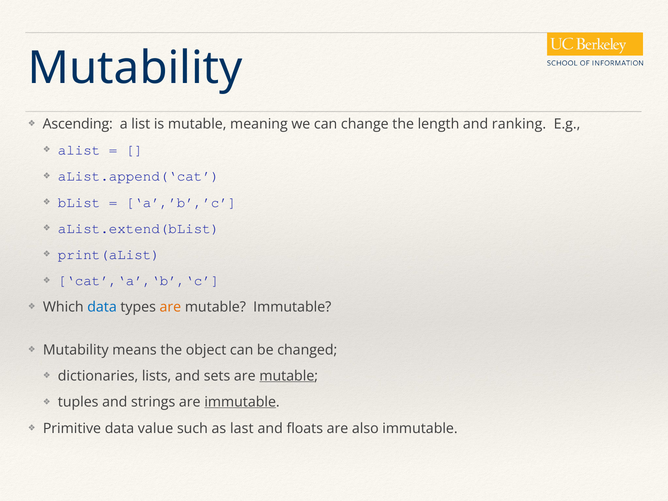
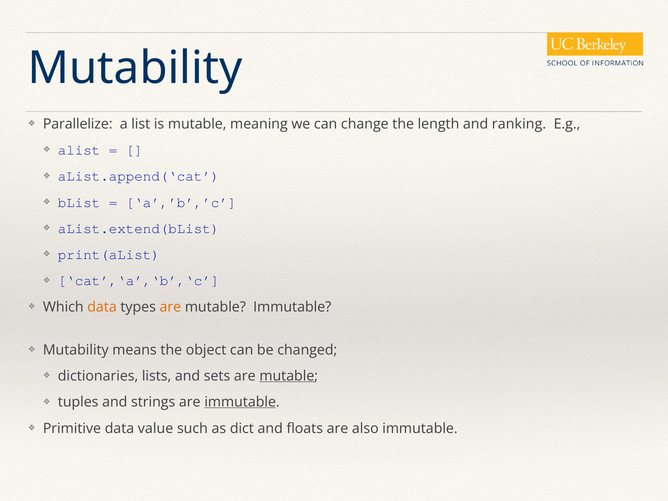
Ascending: Ascending -> Parallelize (78, 124)
data colour: blue -> orange (102, 307)
last: last -> dict (242, 428)
